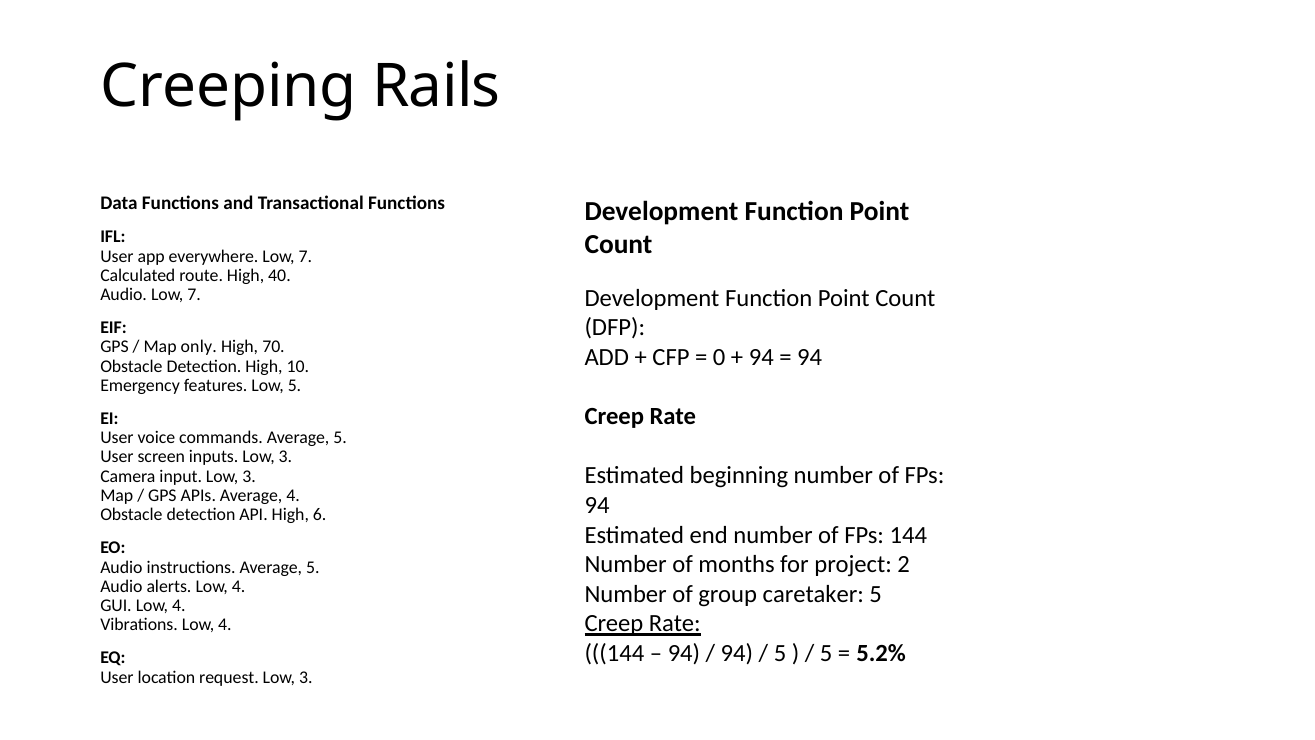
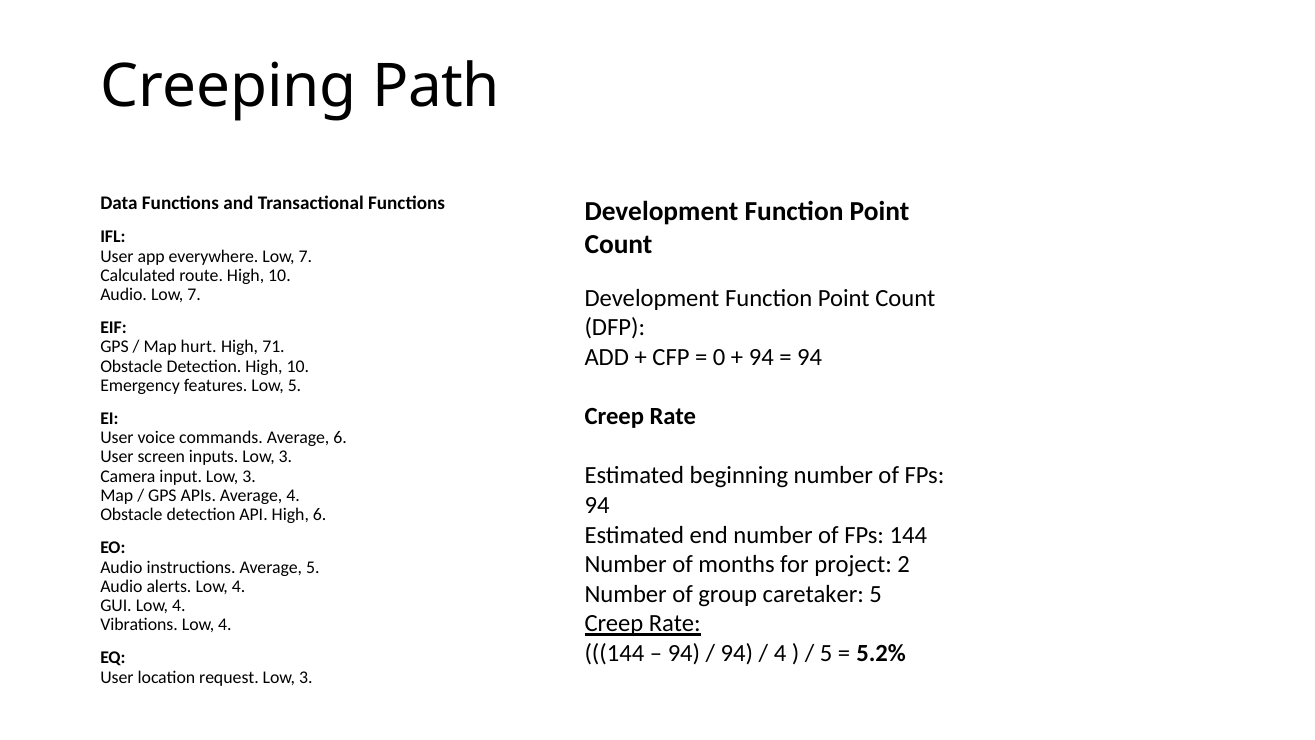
Rails: Rails -> Path (436, 87)
route High 40: 40 -> 10 (279, 275)
only: only -> hurt (199, 347)
70: 70 -> 71 (274, 347)
commands Average 5: 5 -> 6 (340, 438)
5: 5 -> 4 (780, 653)
